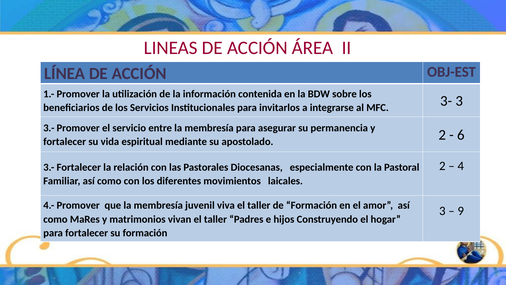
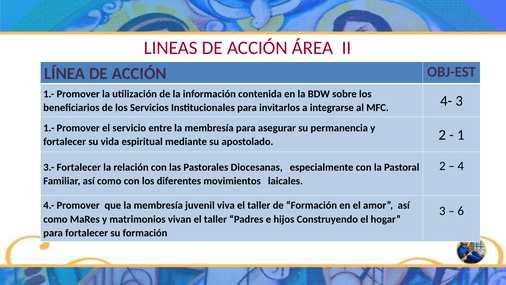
3-: 3- -> 4- (446, 101)
3.-: 3.- -> 1.- (49, 128)
6: 6 -> 1 (461, 135)
9: 9 -> 6 (461, 211)
